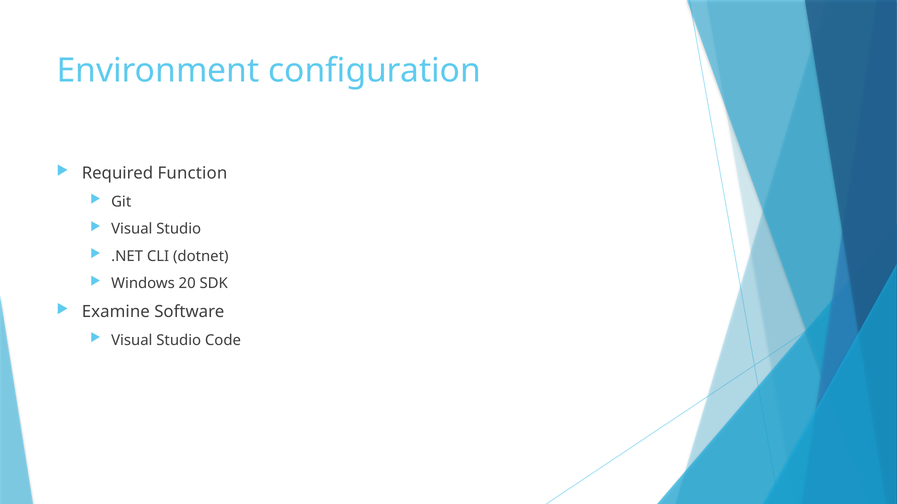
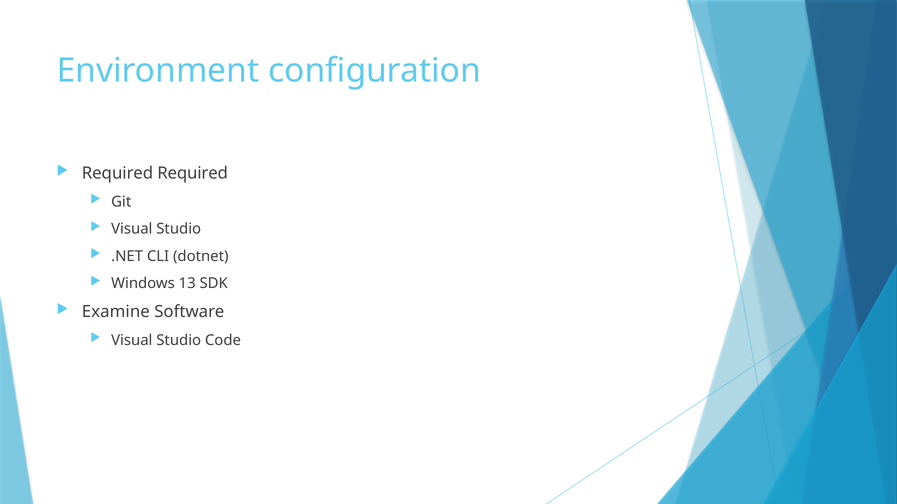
Required Function: Function -> Required (193, 174)
20: 20 -> 13 (187, 284)
